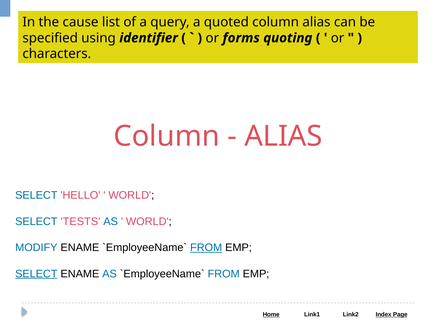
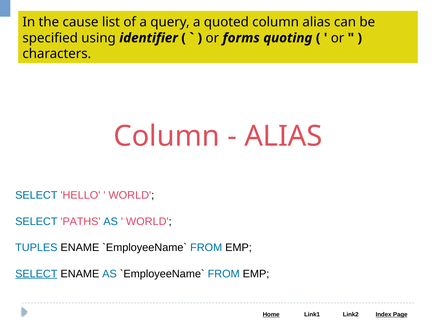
TESTS: TESTS -> PATHS (80, 221)
MODIFY: MODIFY -> TUPLES (36, 248)
FROM underline: present -> none (206, 248)
